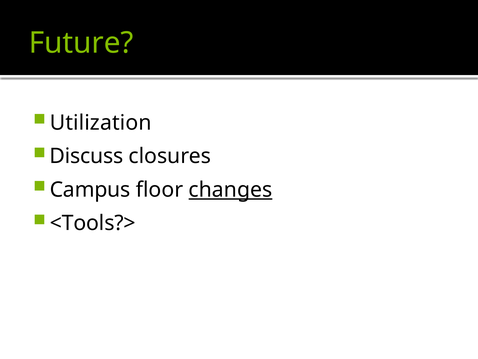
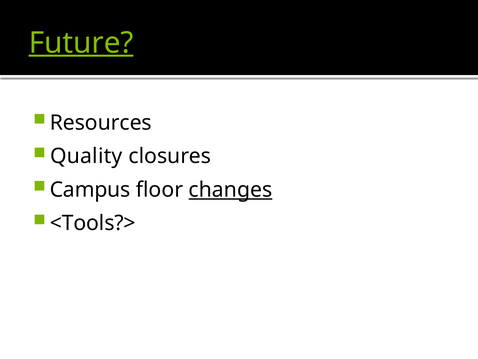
Future underline: none -> present (81, 43)
Utilization: Utilization -> Resources (101, 123)
Discuss: Discuss -> Quality (86, 156)
